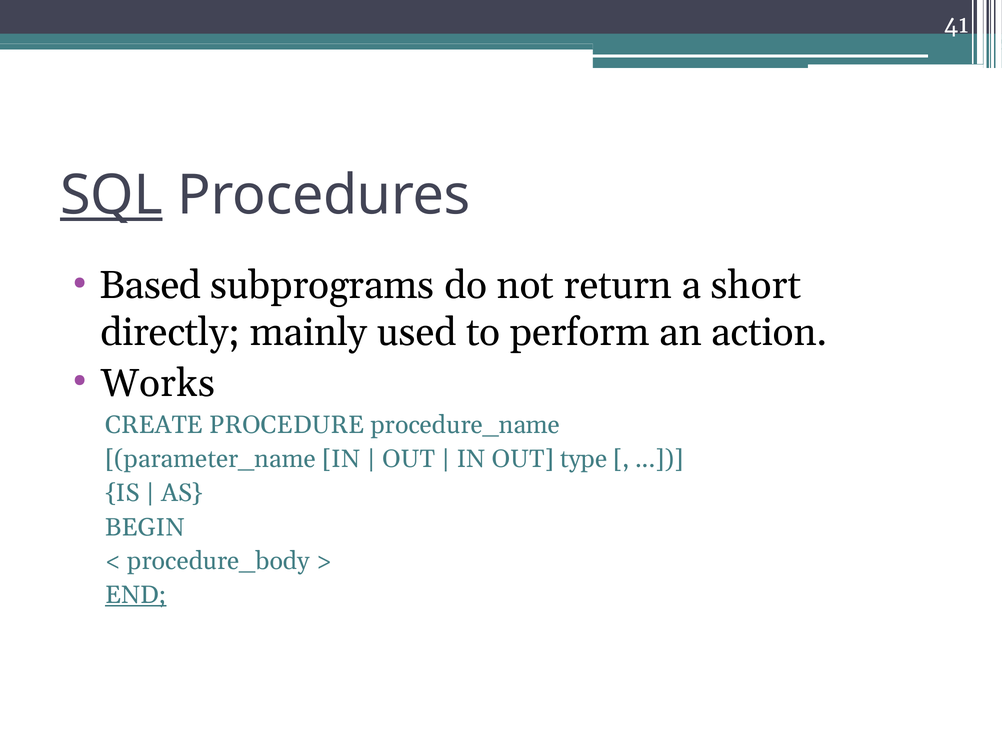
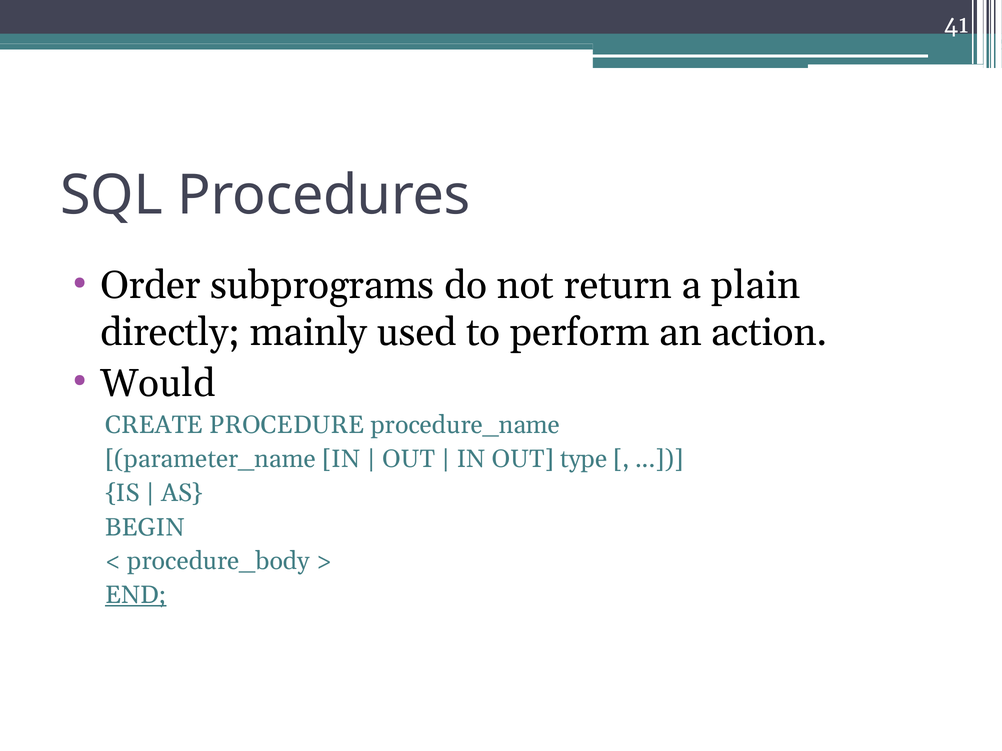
SQL underline: present -> none (111, 195)
Based: Based -> Order (151, 286)
short: short -> plain (756, 286)
Works: Works -> Would (158, 383)
